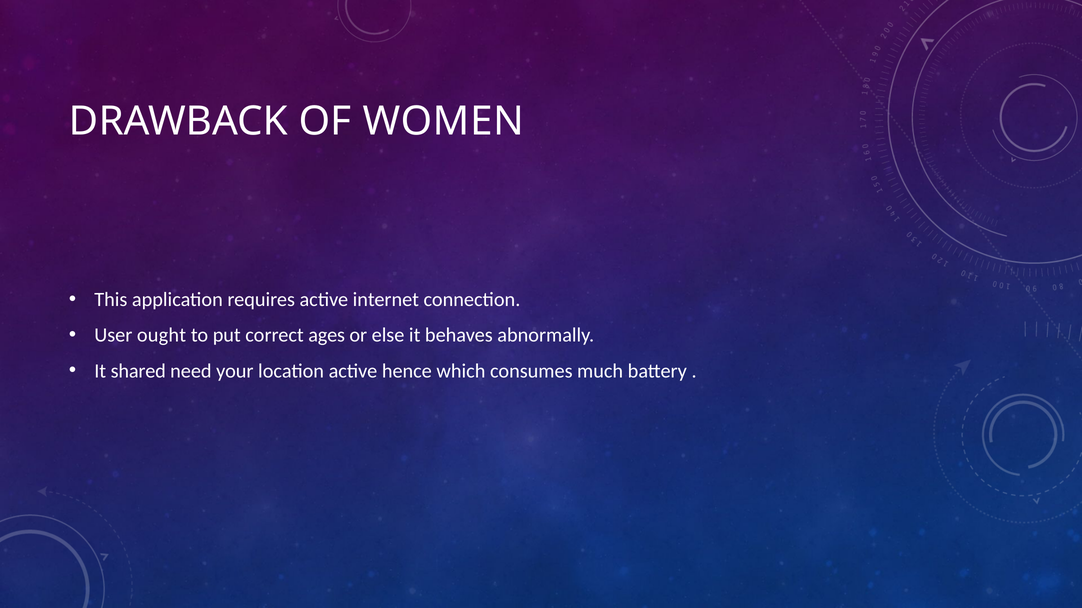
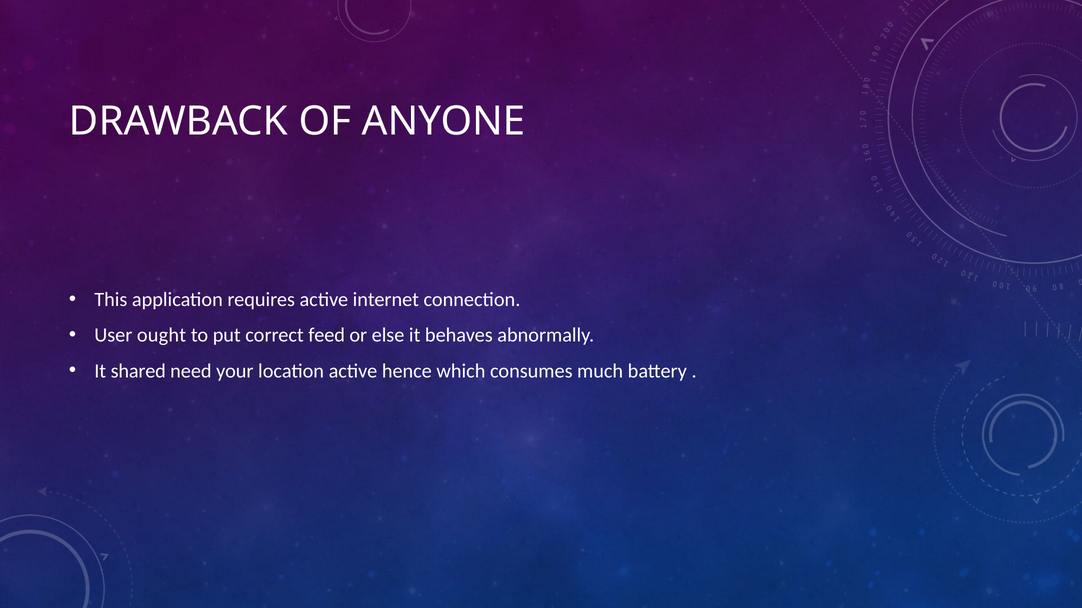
WOMEN: WOMEN -> ANYONE (444, 122)
ages: ages -> feed (327, 336)
